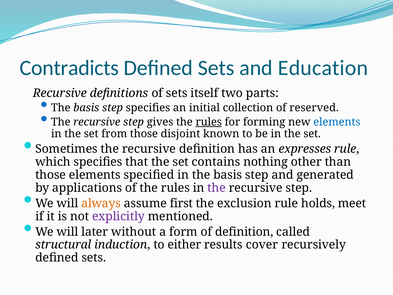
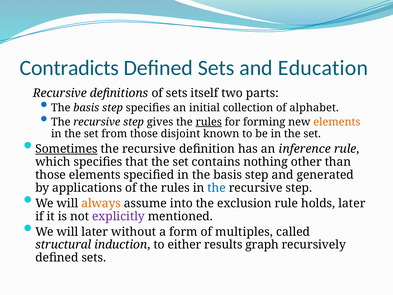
reserved: reserved -> alphabet (314, 108)
elements colour: blue -> orange (337, 122)
Sometimes underline: none -> present (66, 149)
expresses: expresses -> inference (305, 149)
the colour: purple -> blue (217, 188)
first: first -> into (181, 203)
holds meet: meet -> later (352, 203)
of definition: definition -> multiples (244, 232)
cover: cover -> graph (262, 245)
